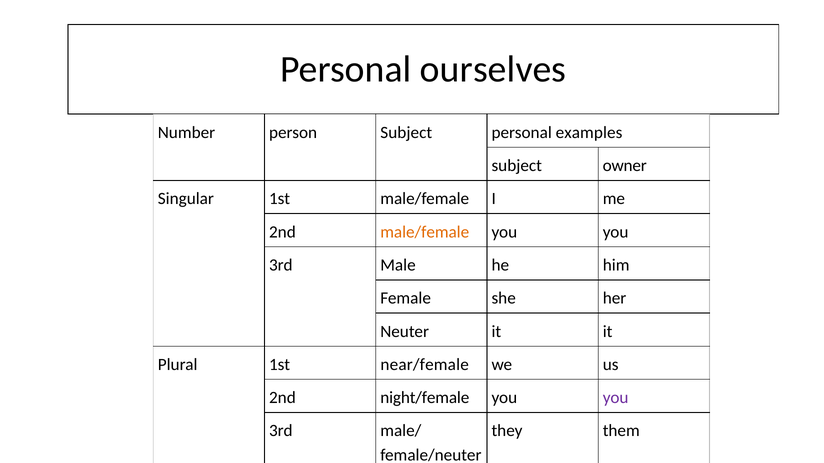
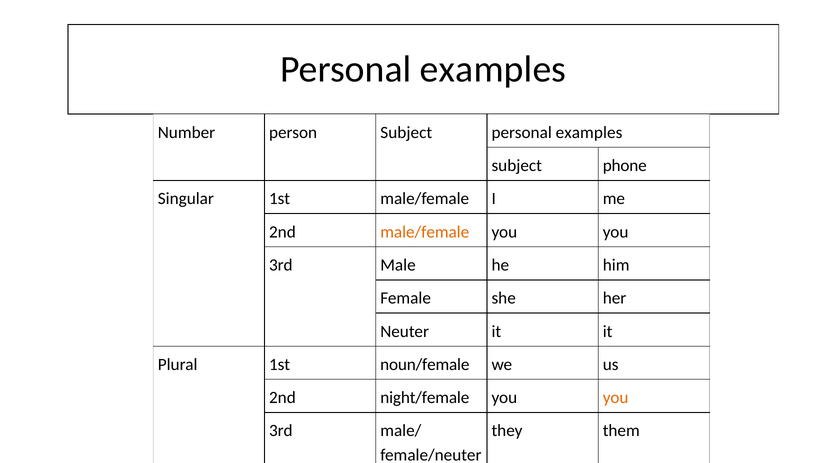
ourselves: ourselves -> examples (493, 69)
owner: owner -> phone (625, 166)
near/female: near/female -> noun/female (425, 365)
you colour: purple -> orange (616, 398)
